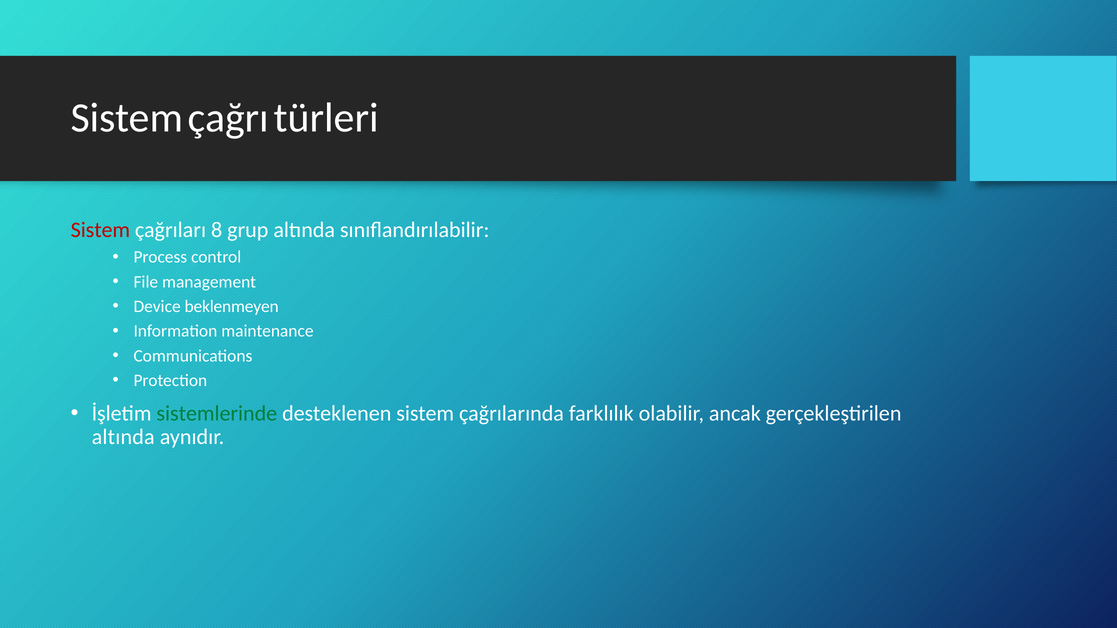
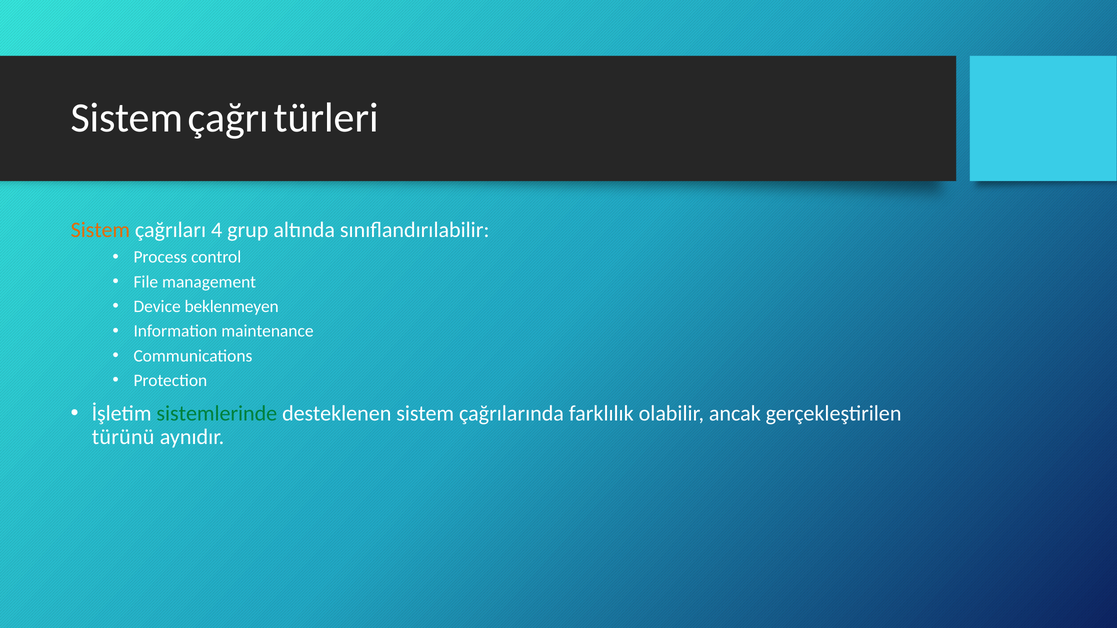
Sistem colour: red -> orange (100, 230)
8: 8 -> 4 (217, 230)
altında: altında -> türünü (123, 437)
